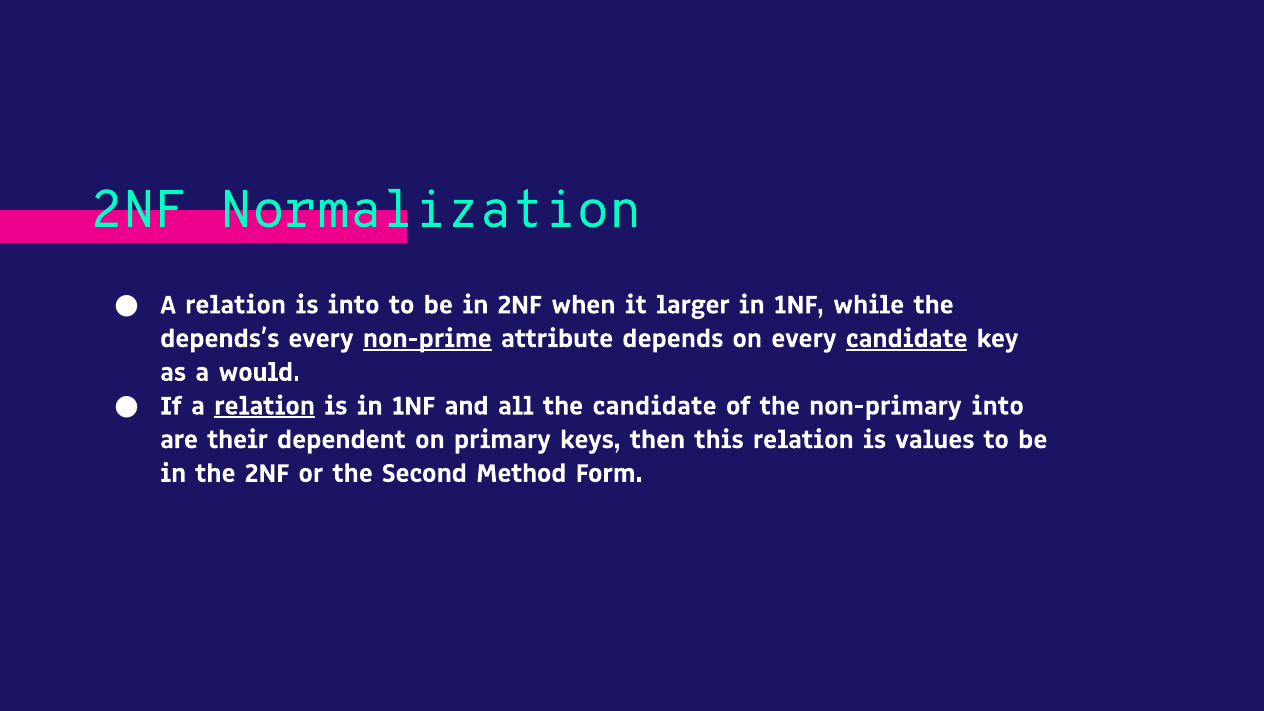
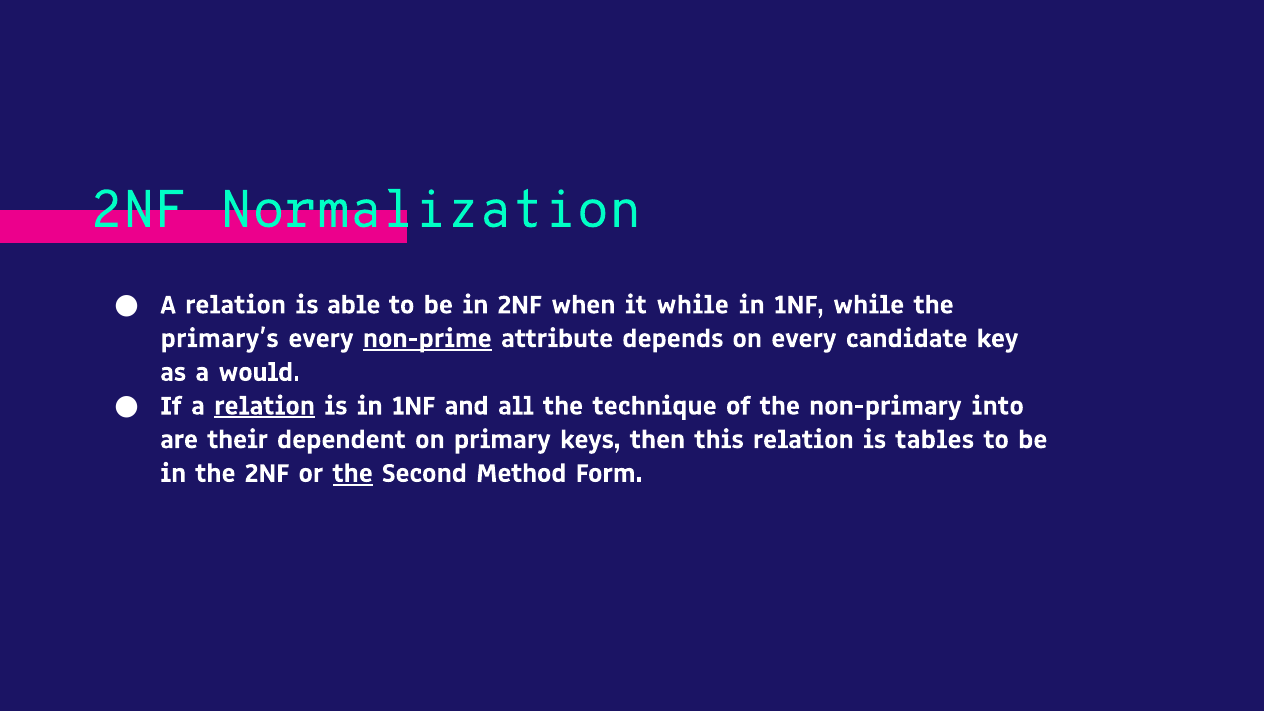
is into: into -> able (354, 304)
it larger: larger -> while (693, 304)
depends’s: depends’s -> primary’s (220, 338)
candidate underline: present -> none (907, 338)
the candidate: candidate -> technique (655, 405)
values: values -> tables (935, 439)
the underline: none -> present (353, 473)
